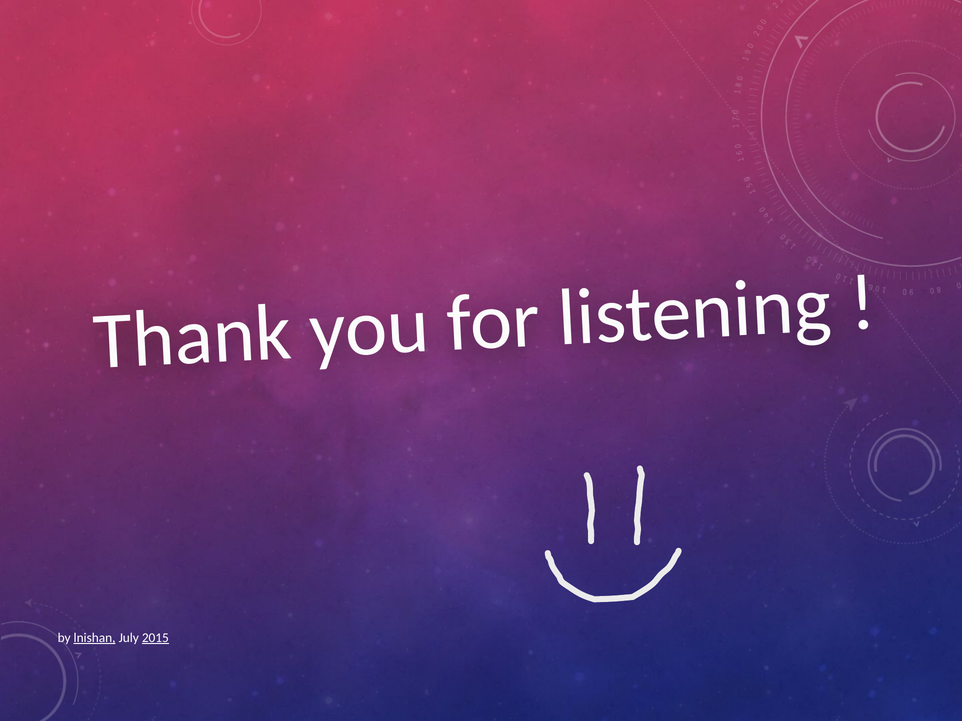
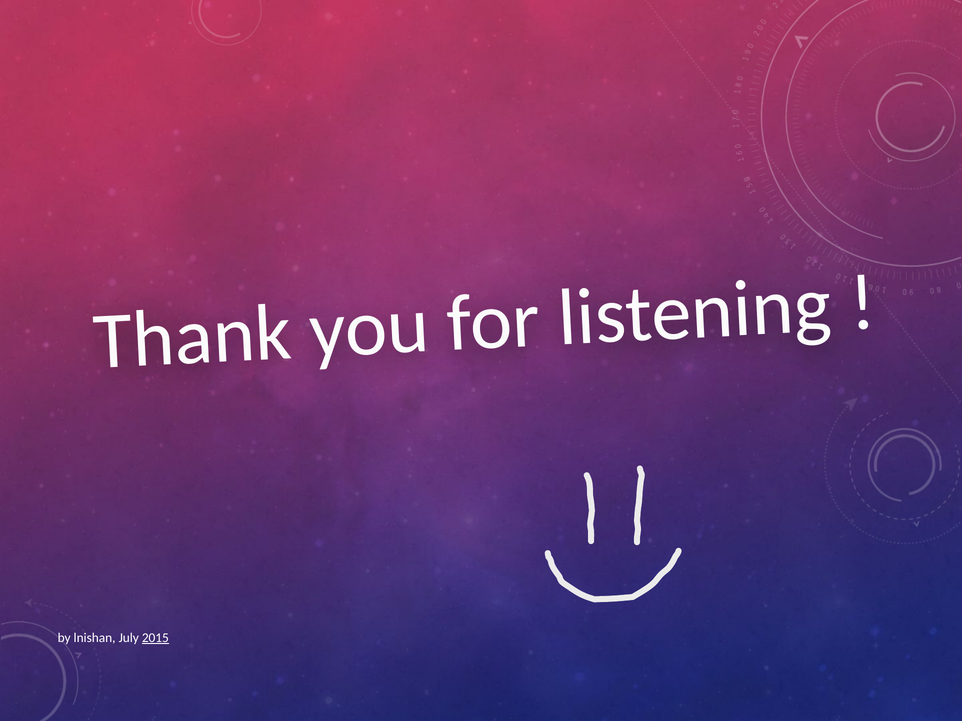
lnishan underline: present -> none (95, 638)
